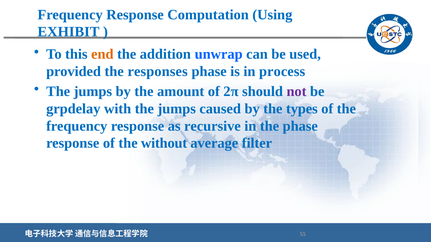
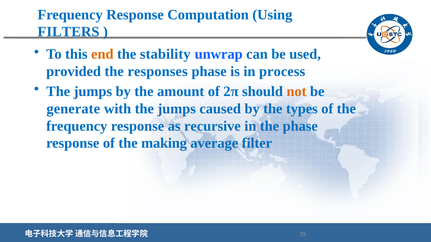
EXHIBIT: EXHIBIT -> FILTERS (69, 32)
addition: addition -> stability (165, 54)
not colour: purple -> orange (296, 92)
grpdelay: grpdelay -> generate (73, 109)
without: without -> making (164, 143)
